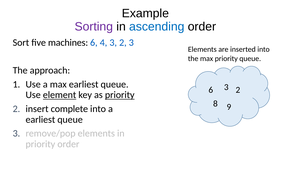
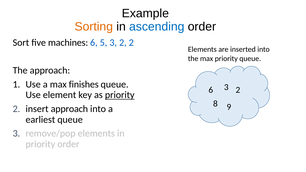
Sorting colour: purple -> orange (94, 27)
4: 4 -> 5 (104, 43)
2 3: 3 -> 2 (131, 43)
max earliest: earliest -> finishes (84, 84)
element underline: present -> none (60, 95)
insert complete: complete -> approach (69, 109)
